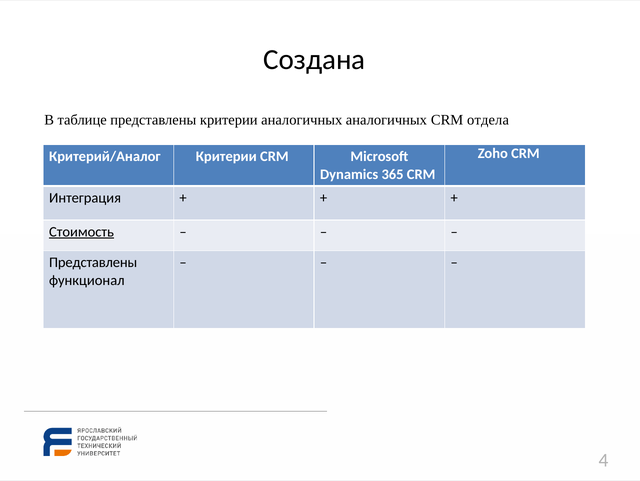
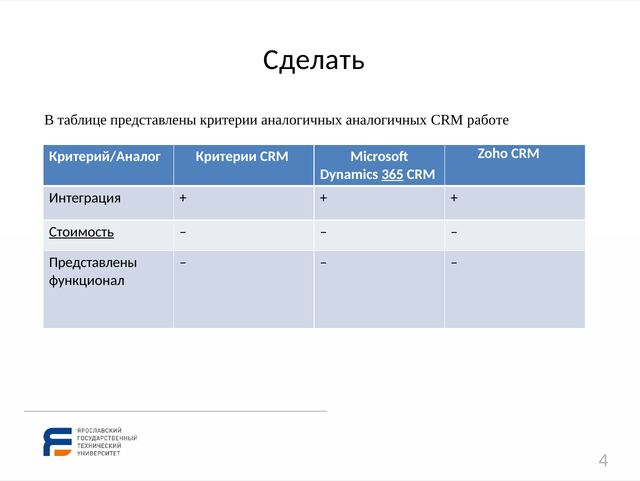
Создана: Создана -> Сделать (314, 59)
отдела: отдела -> работе (488, 120)
365 underline: none -> present (393, 174)
